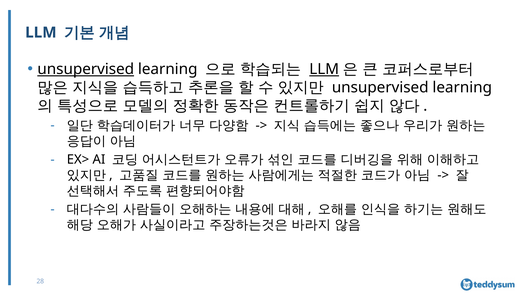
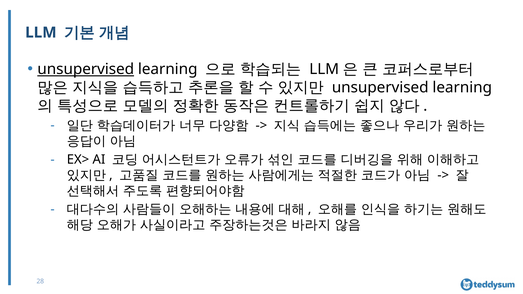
LLM underline: present -> none (324, 69)
